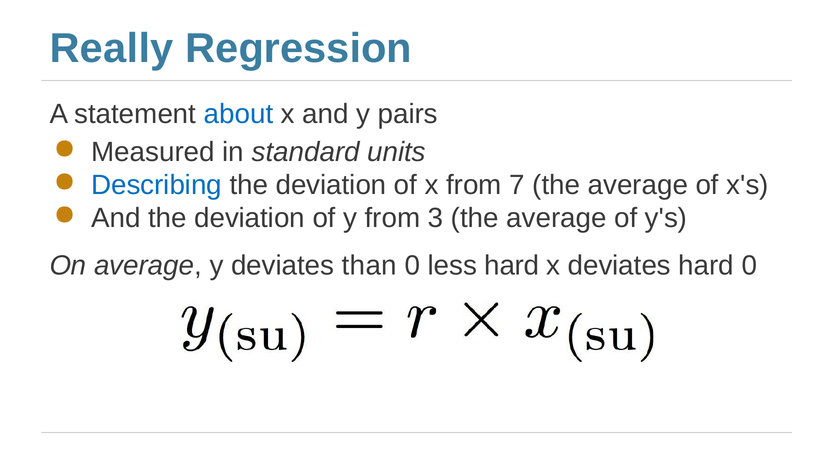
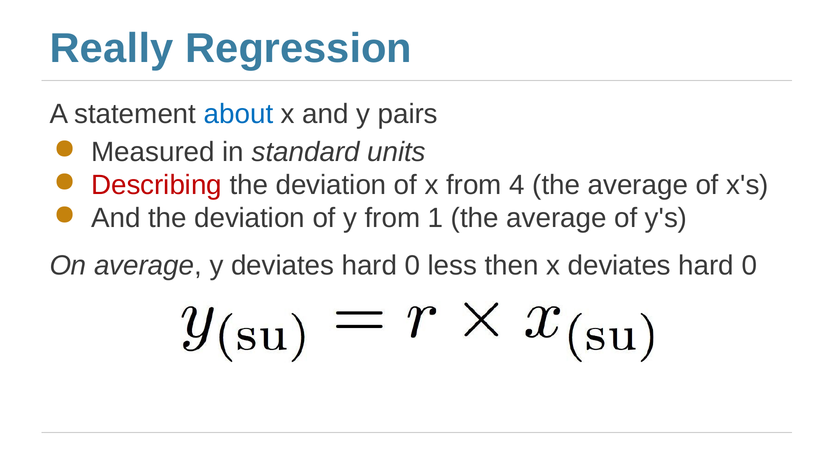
Describing colour: blue -> red (157, 185)
7: 7 -> 4 (517, 185)
3: 3 -> 1 (436, 218)
y deviates than: than -> hard (369, 266)
less hard: hard -> then (512, 266)
